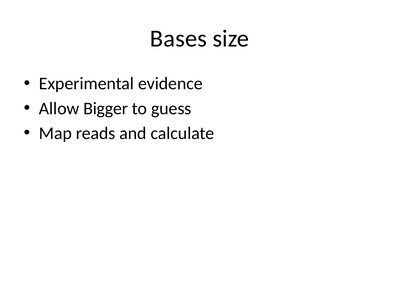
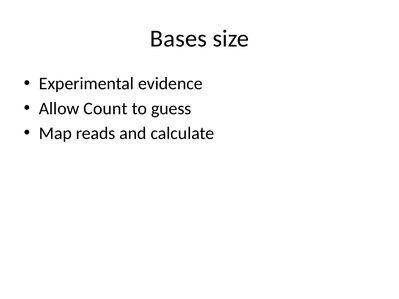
Bigger: Bigger -> Count (106, 109)
